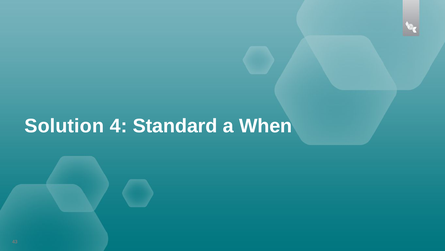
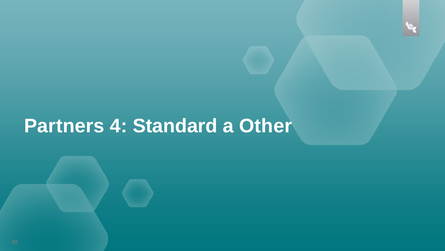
Solution: Solution -> Partners (64, 126)
When: When -> Other (266, 126)
